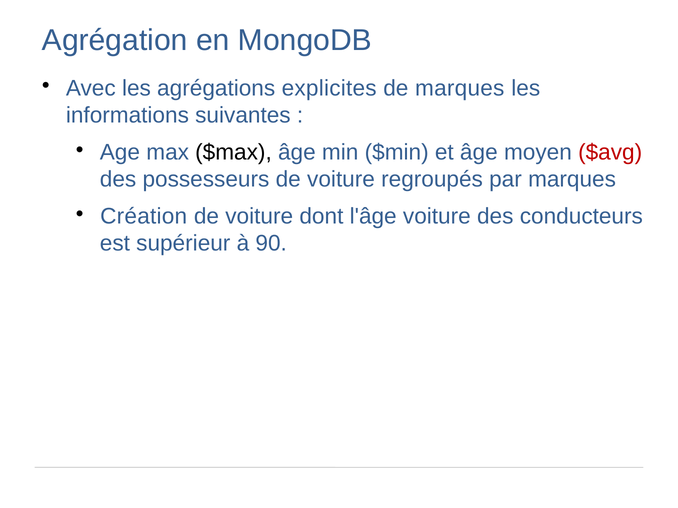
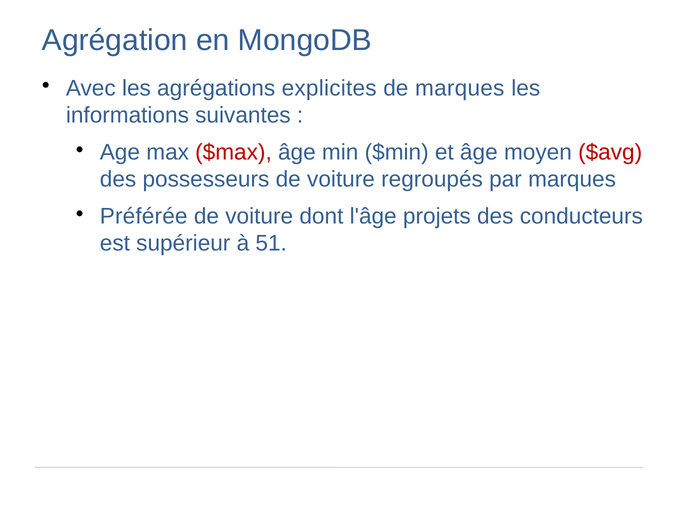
$max colour: black -> red (233, 152)
Création: Création -> Préférée (144, 217)
l'âge voiture: voiture -> projets (437, 217)
90: 90 -> 51 (271, 244)
